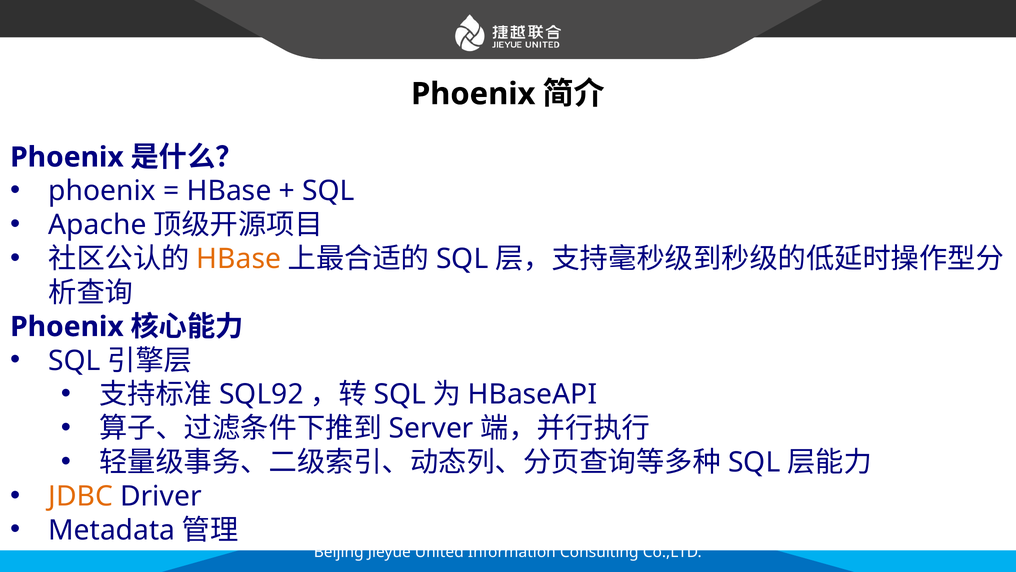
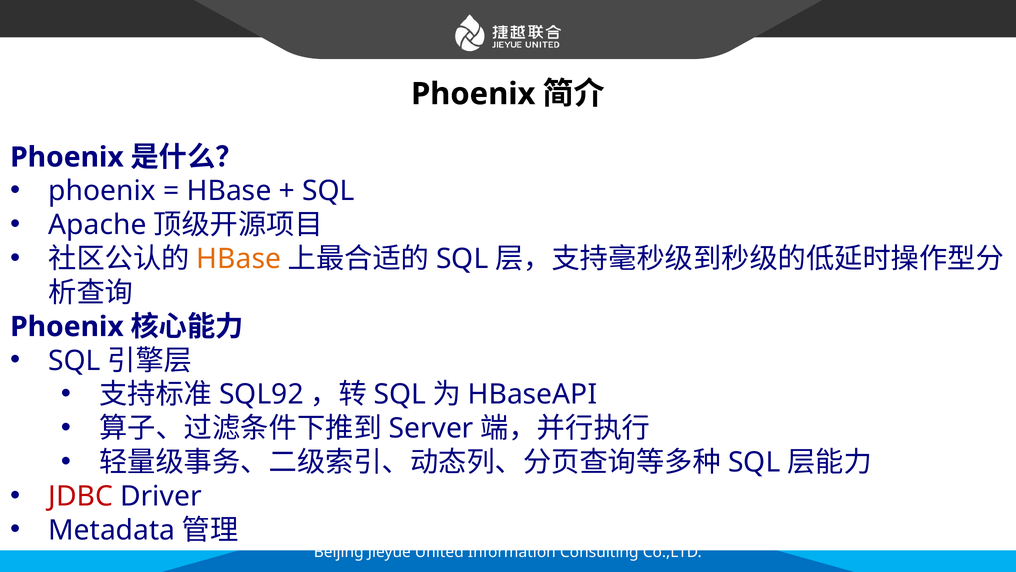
JDBC colour: orange -> red (81, 496)
